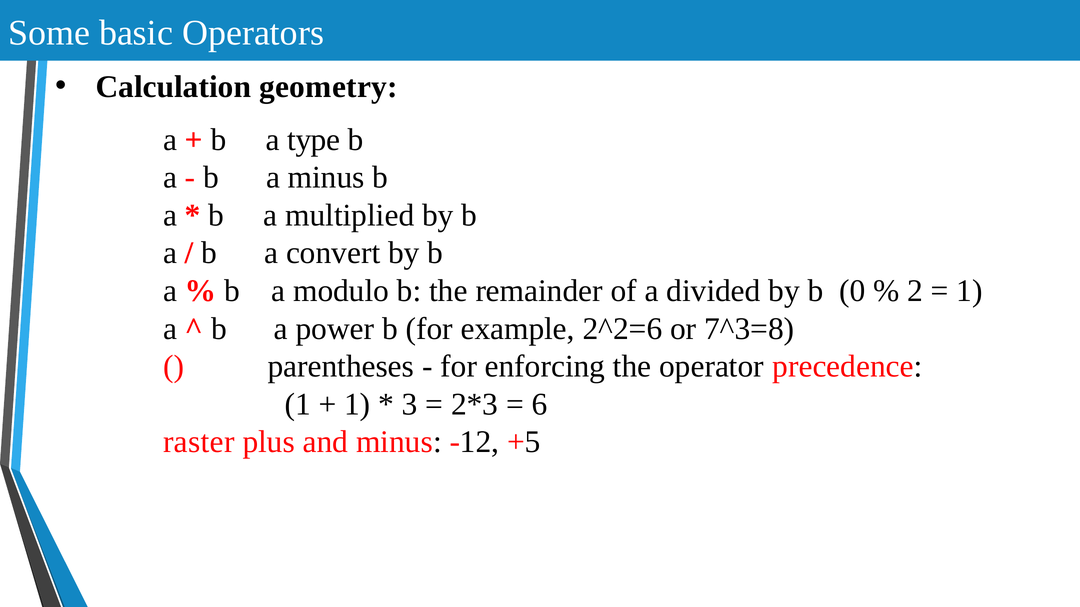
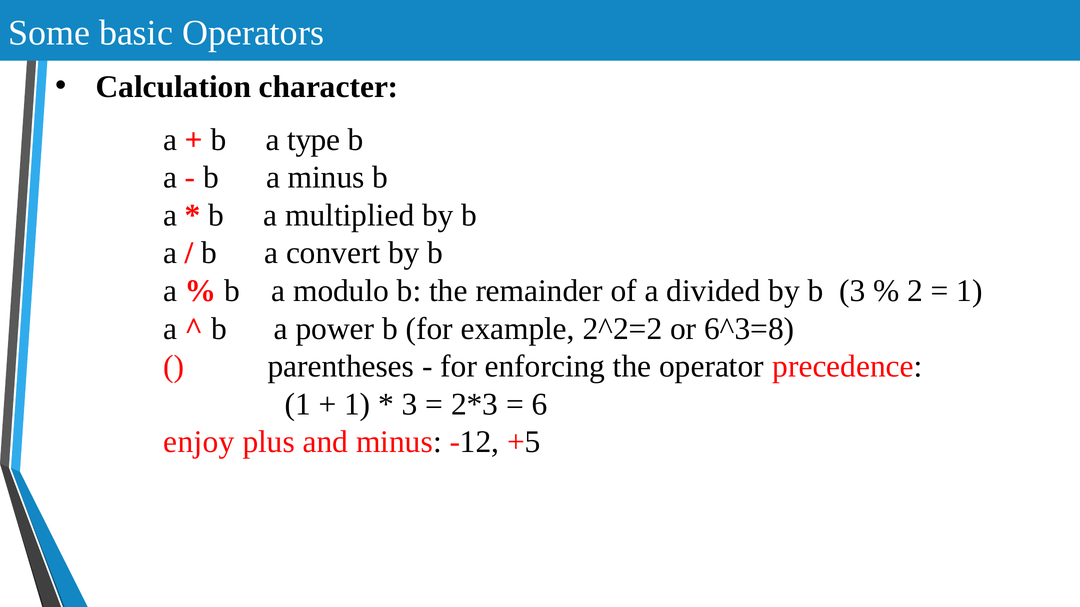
geometry: geometry -> character (329, 87)
b 0: 0 -> 3 (852, 291)
2^2=6: 2^2=6 -> 2^2=2 (623, 329)
7^3=8: 7^3=8 -> 6^3=8 (749, 329)
raster: raster -> enjoy (199, 442)
